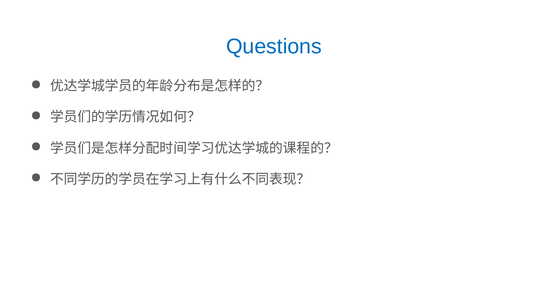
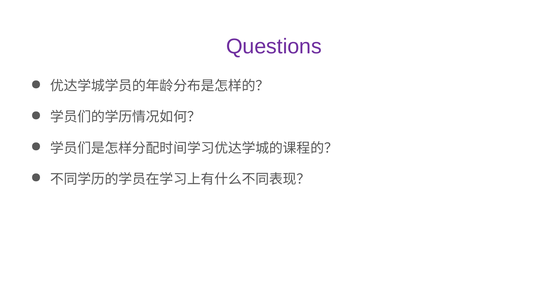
Questions colour: blue -> purple (274, 46)
